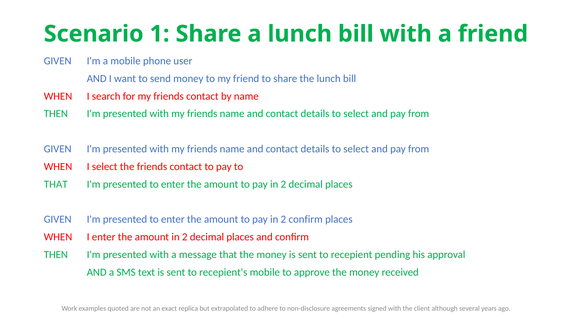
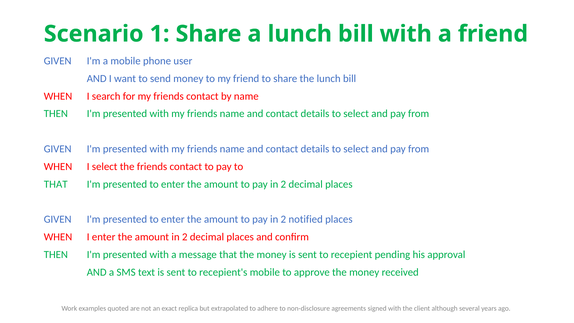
2 confirm: confirm -> notified (306, 219)
